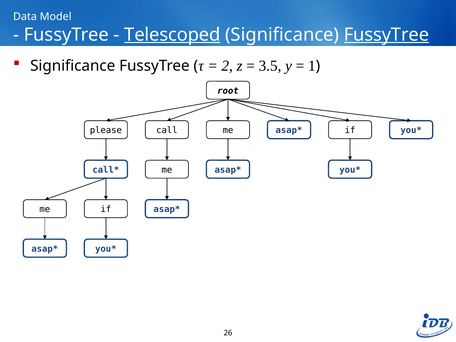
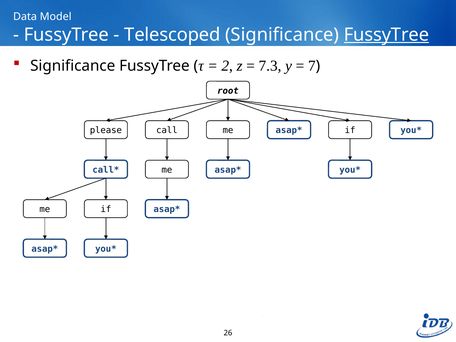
Telescoped underline: present -> none (172, 35)
3.5: 3.5 -> 7.3 (270, 66)
1: 1 -> 7 (312, 66)
